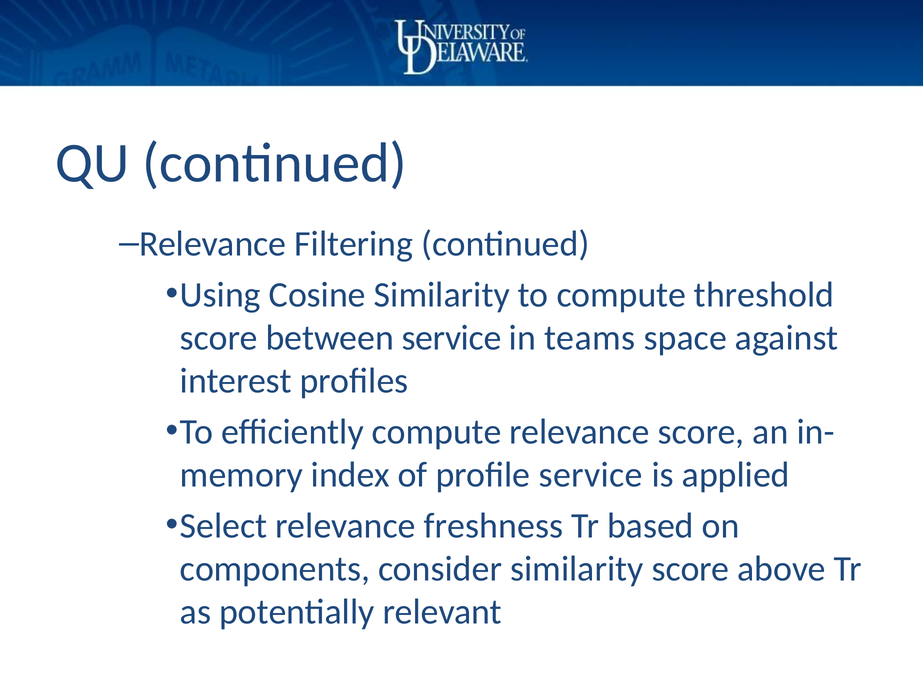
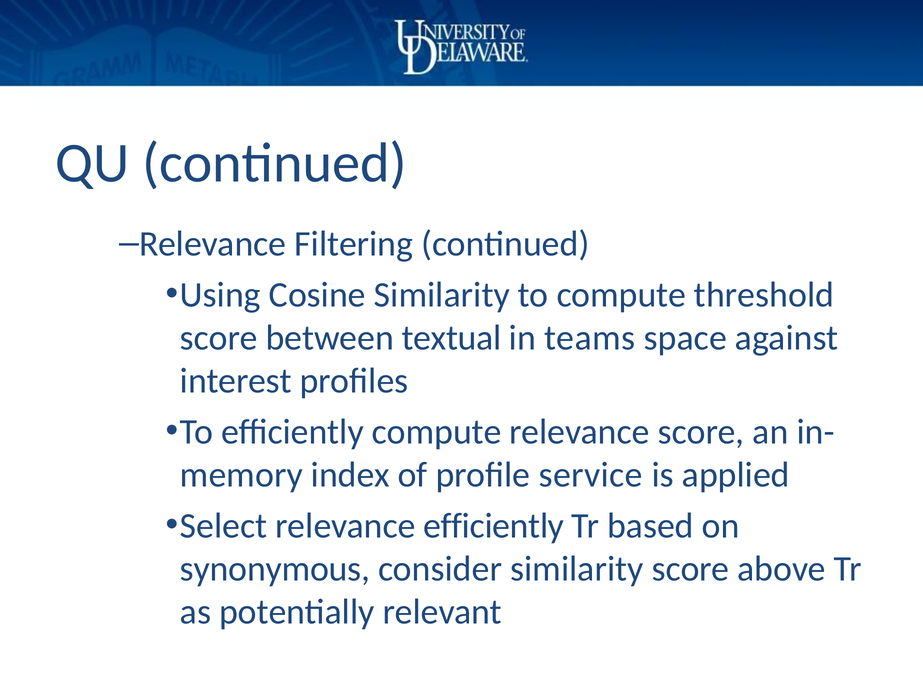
between service: service -> textual (452, 337)
relevance freshness: freshness -> efficiently (494, 525)
components: components -> synonymous (275, 568)
